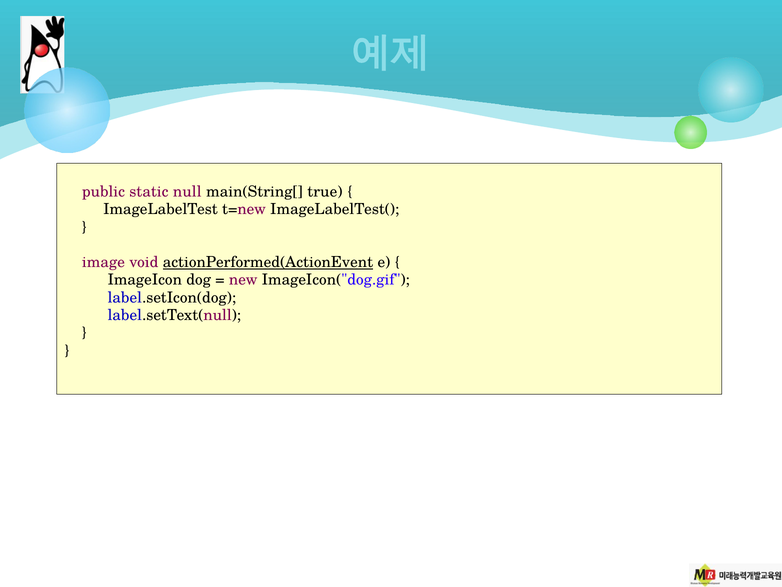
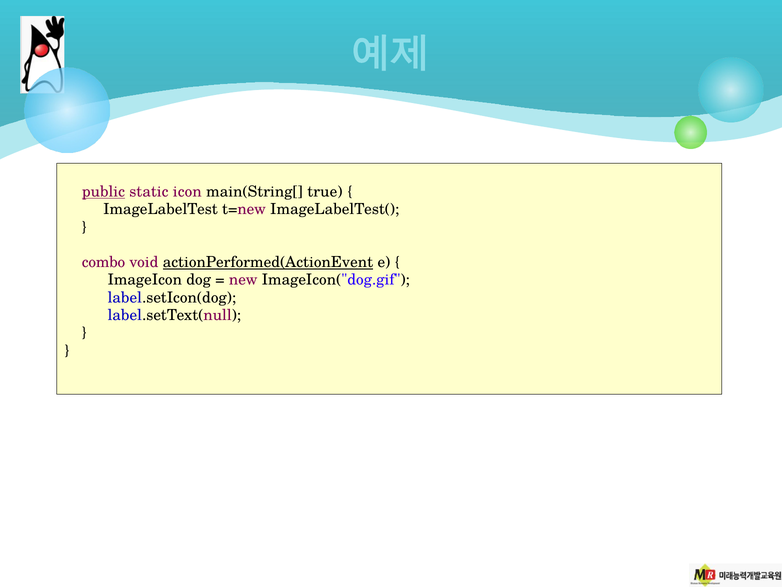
public underline: none -> present (103, 192)
null: null -> icon (187, 192)
image: image -> combo (104, 262)
